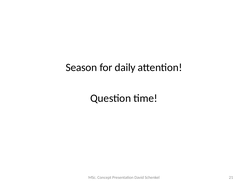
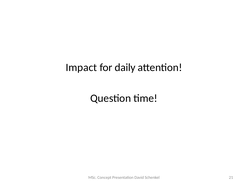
Season: Season -> Impact (81, 67)
